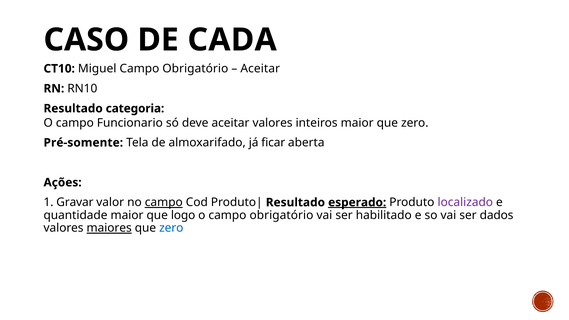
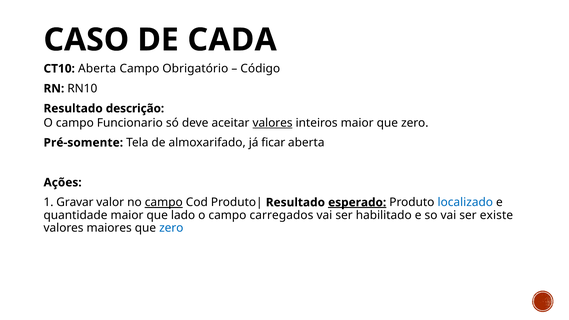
CT10 Miguel: Miguel -> Aberta (97, 69)
Aceitar: Aceitar -> Código (260, 69)
categoria: categoria -> descrição (135, 109)
valores underline: none -> present (273, 123)
localizado colour: purple -> blue (465, 202)
logo: logo -> lado (183, 215)
o campo obrigatório: obrigatório -> carregados (281, 215)
dados: dados -> existe (496, 215)
maiores underline: present -> none (109, 228)
